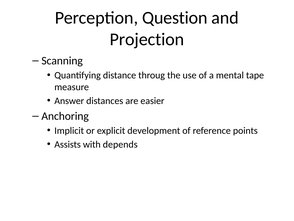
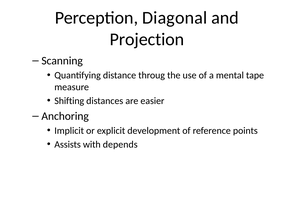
Question: Question -> Diagonal (175, 18)
Answer: Answer -> Shifting (69, 101)
